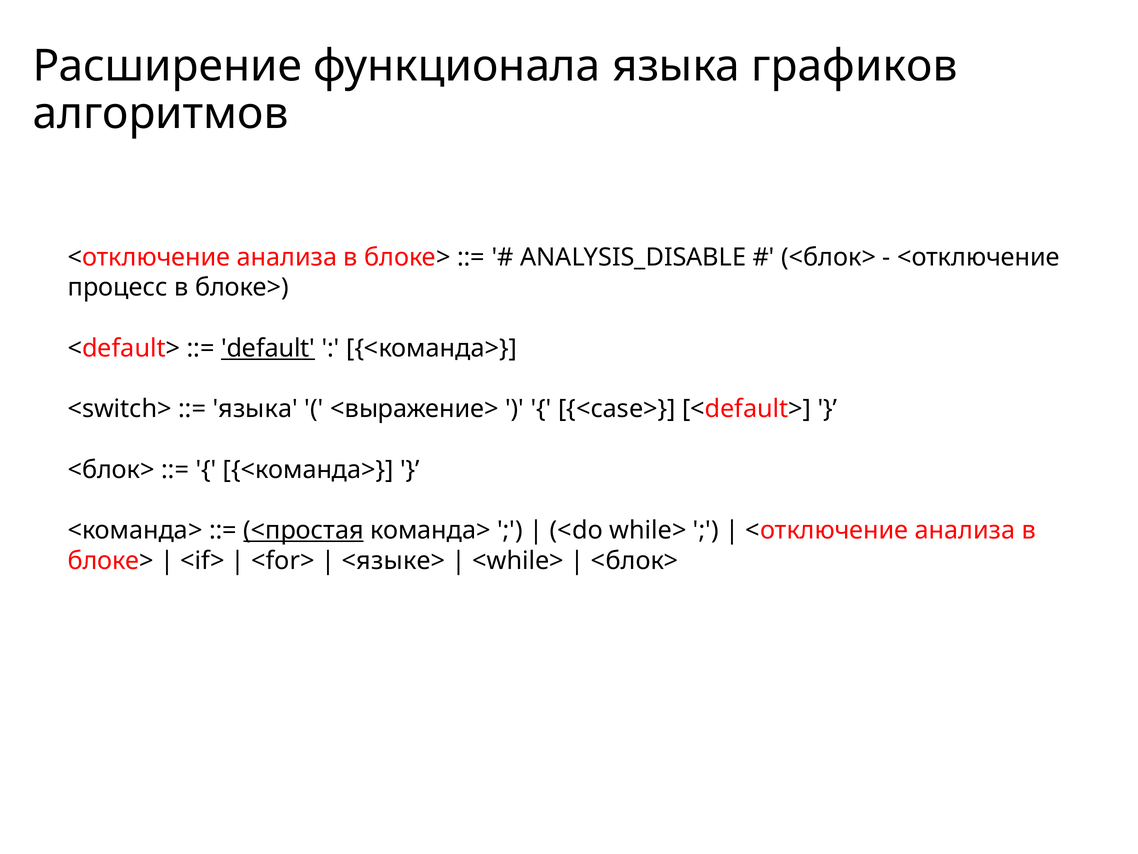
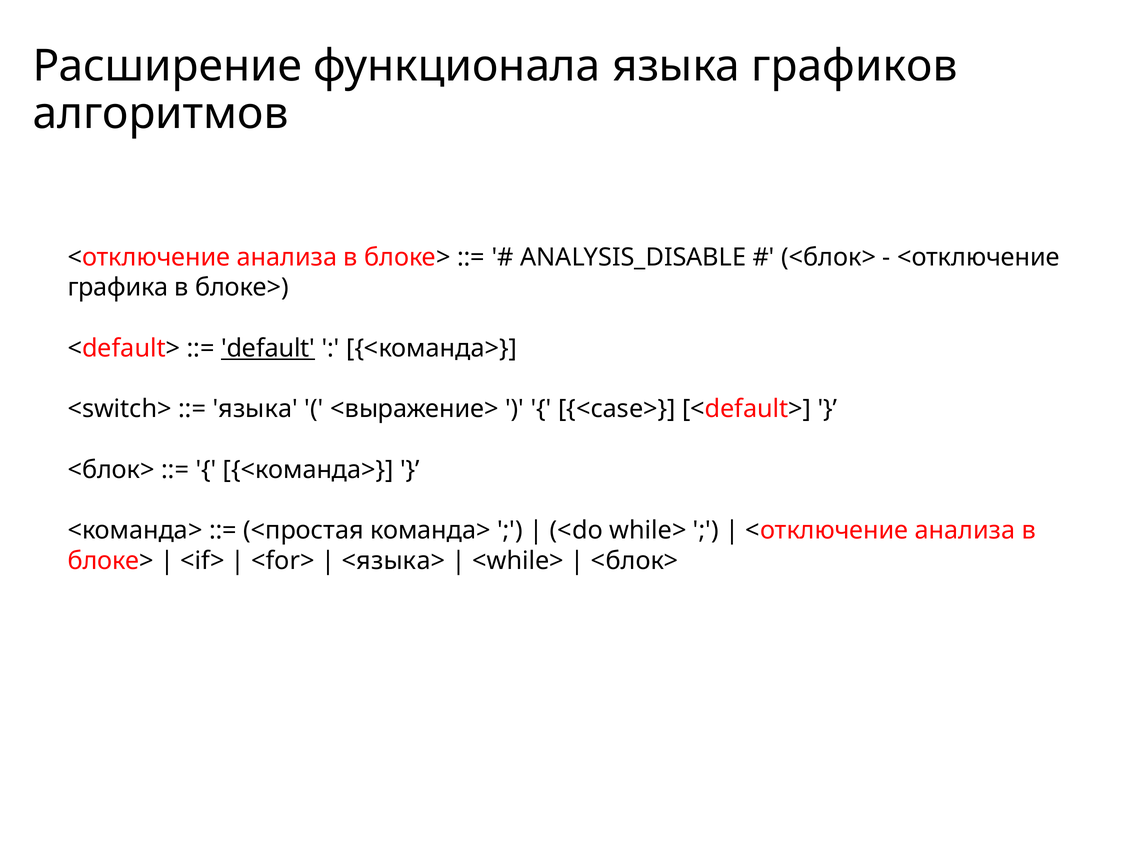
процесс: процесс -> графика (118, 287)
<простая underline: present -> none (303, 530)
<языке>: <языке> -> <языка> (393, 560)
